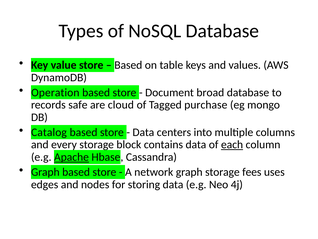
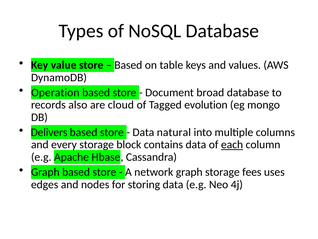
safe: safe -> also (78, 105)
purchase: purchase -> evolution (206, 105)
Catalog: Catalog -> Delivers (49, 132)
centers: centers -> natural (174, 132)
Apache underline: present -> none (72, 157)
